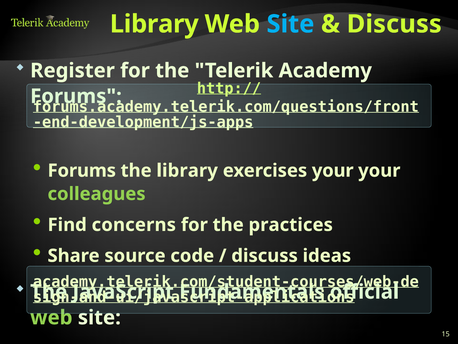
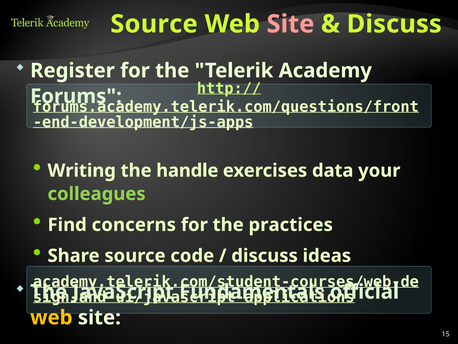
Library: Library -> Source (154, 24)
Site colour: light blue -> pink (290, 24)
Forums: Forums -> Writing (82, 170)
the library: library -> handle (187, 170)
exercises your: your -> data (333, 170)
web colour: light green -> yellow (51, 317)
